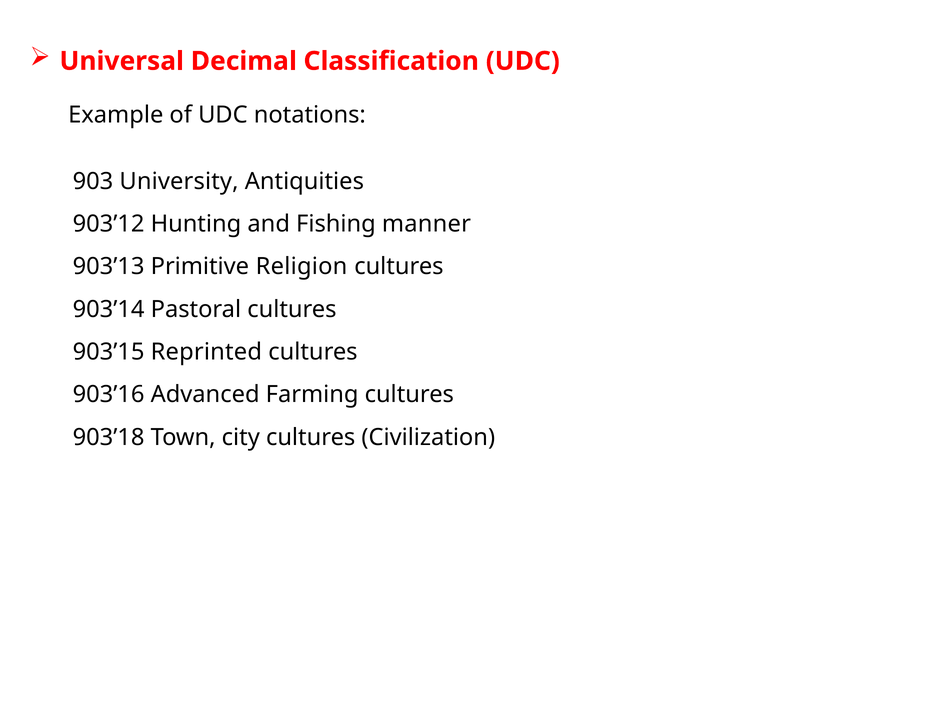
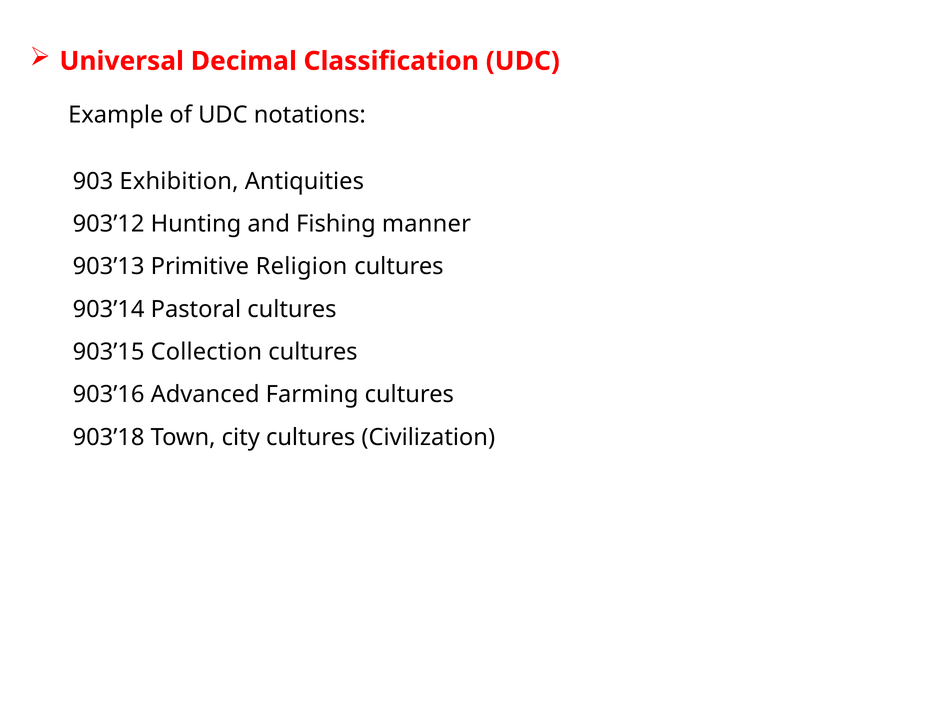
University: University -> Exhibition (179, 181)
Reprinted: Reprinted -> Collection (206, 352)
